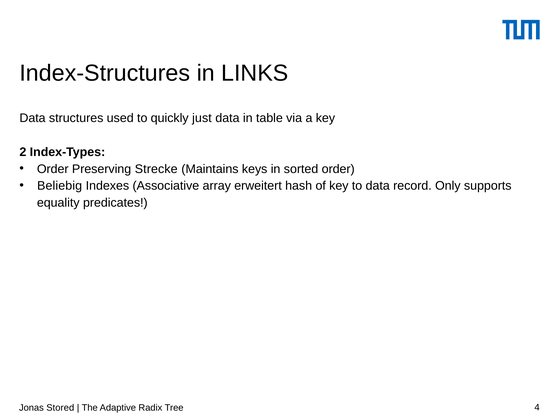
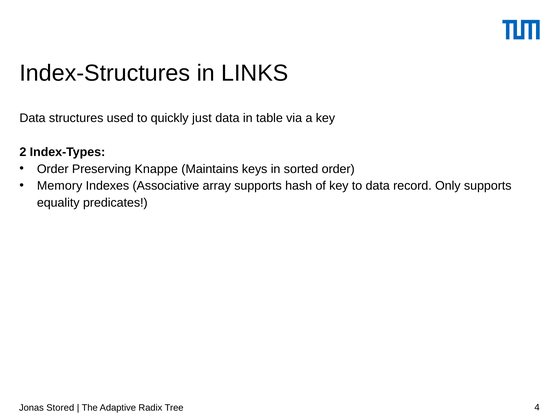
Strecke: Strecke -> Knappe (156, 169)
Beliebig: Beliebig -> Memory (60, 186)
array erweitert: erweitert -> supports (258, 186)
